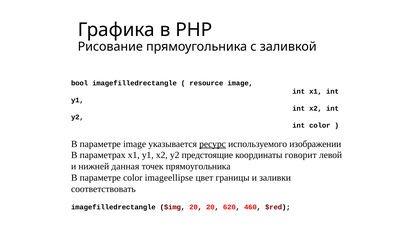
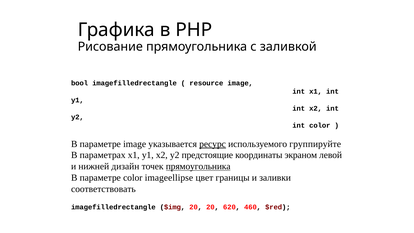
изображении: изображении -> группируйте (315, 144)
говорит: говорит -> экраном (301, 155)
данная: данная -> дизайн (125, 166)
прямоугольника underline: none -> present (198, 166)
